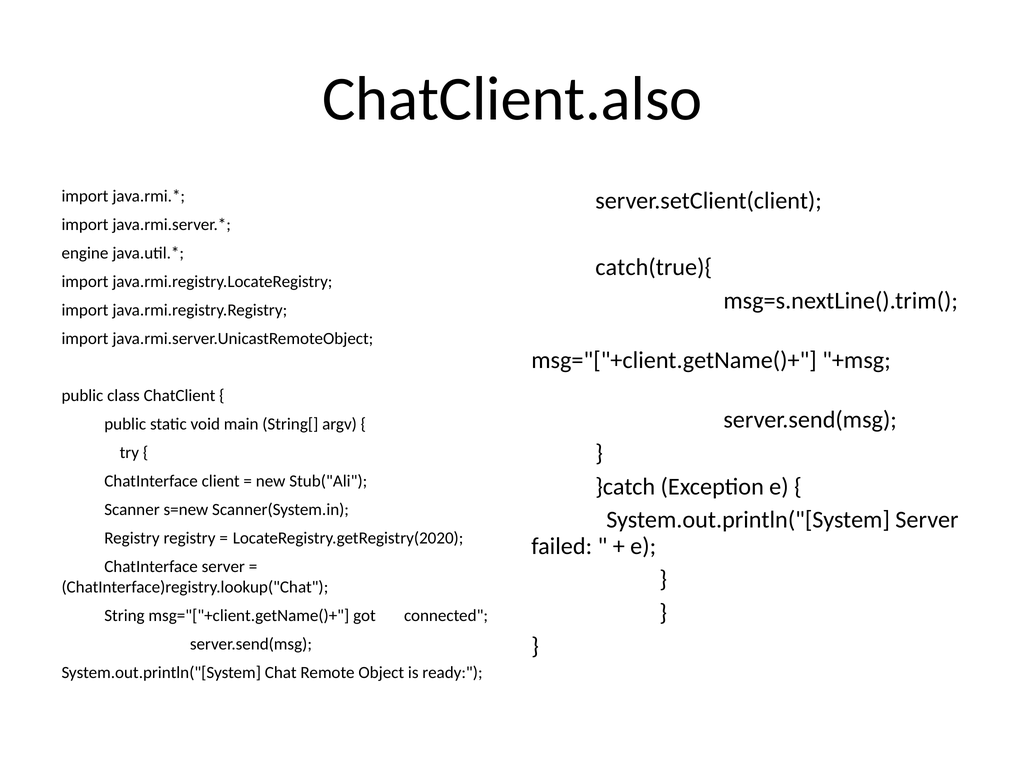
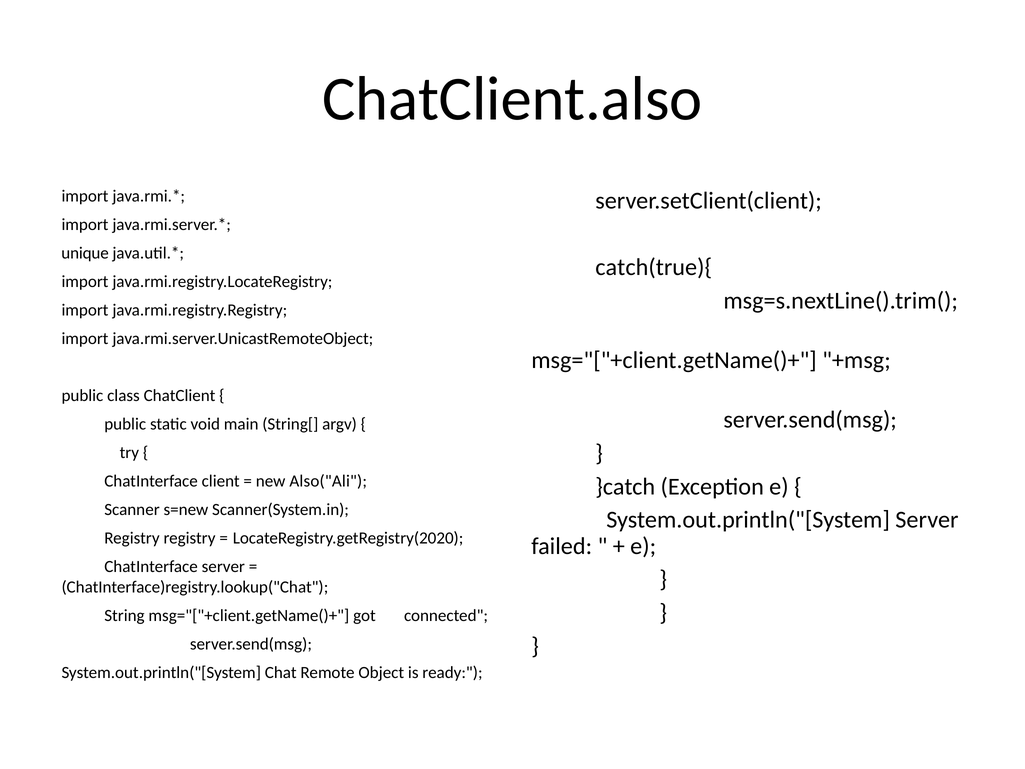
engine: engine -> unique (85, 253)
Stub("Ali: Stub("Ali -> Also("Ali (328, 481)
